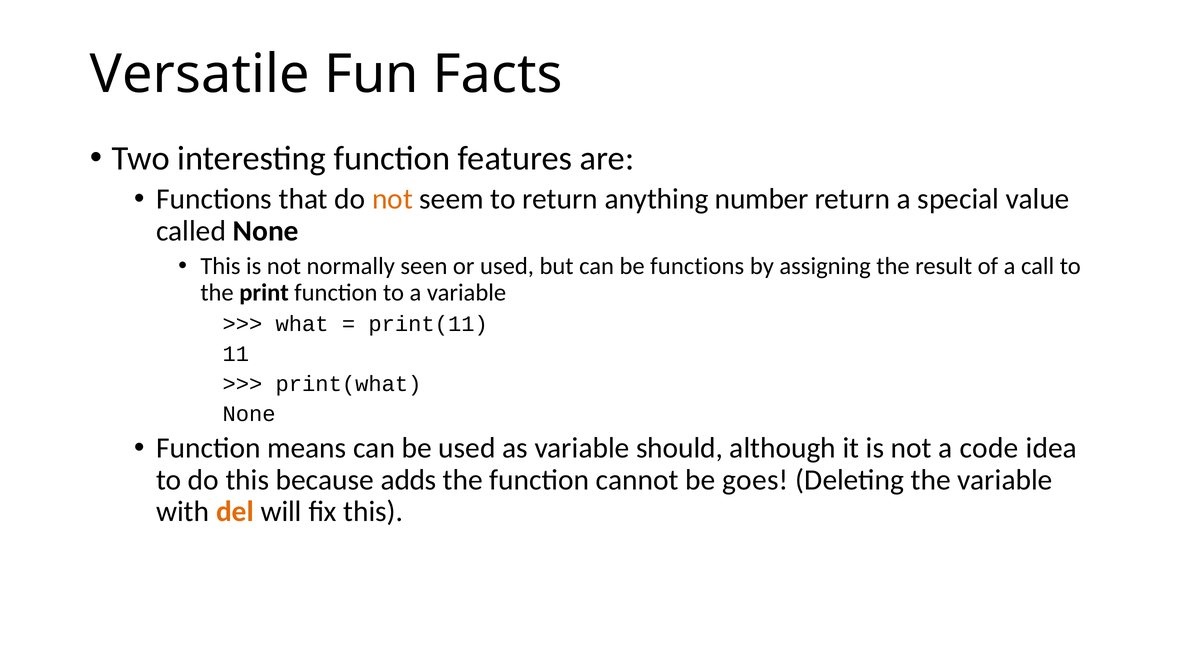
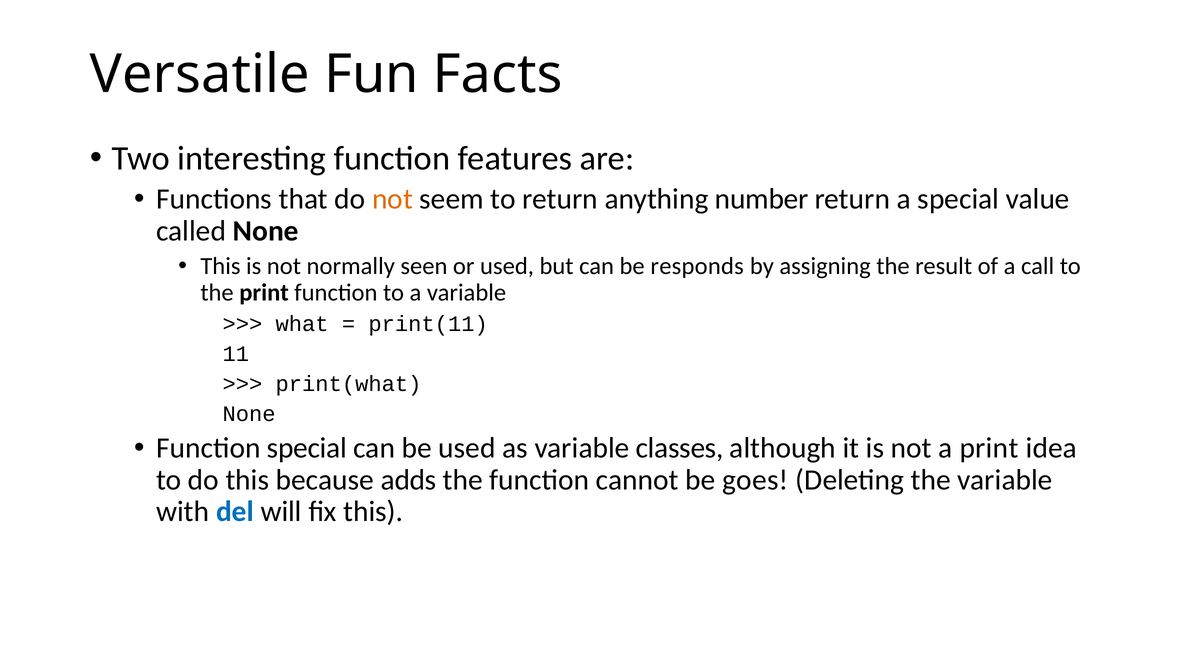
be functions: functions -> responds (697, 266)
Function means: means -> special (307, 448)
should: should -> classes (680, 448)
a code: code -> print (989, 448)
del colour: orange -> blue (235, 512)
